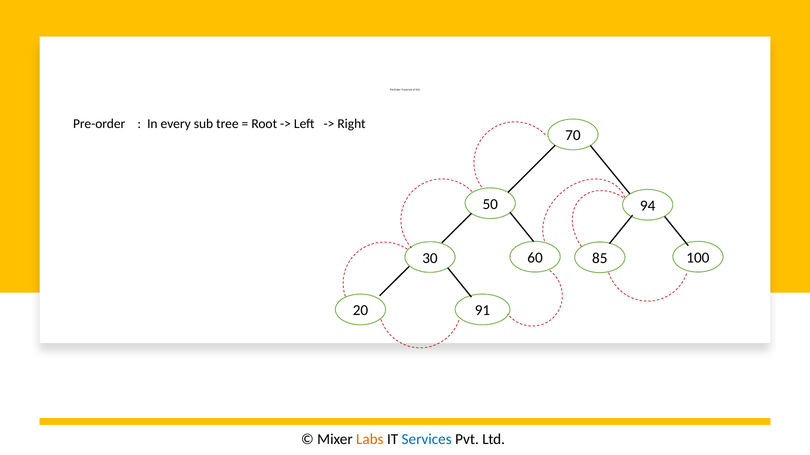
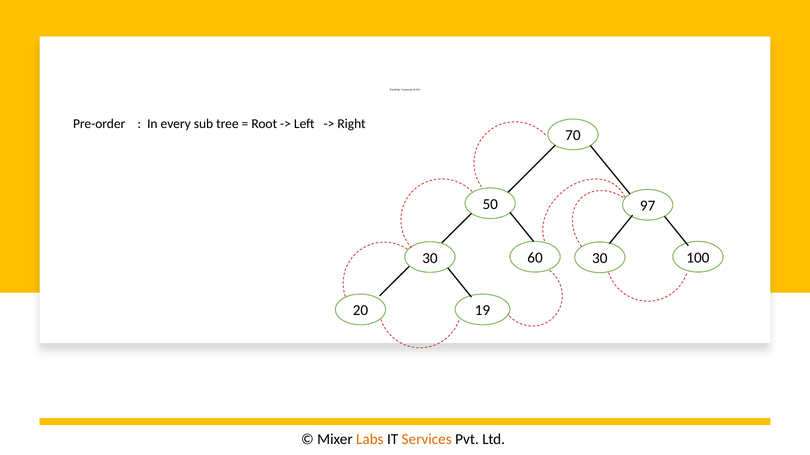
94: 94 -> 97 (648, 206)
60 85: 85 -> 30 (600, 259)
91: 91 -> 19 (482, 311)
Services colour: blue -> orange (427, 440)
